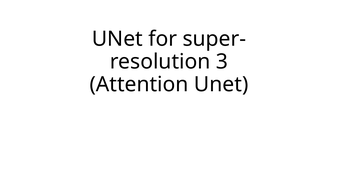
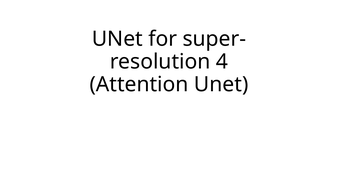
3: 3 -> 4 (222, 62)
